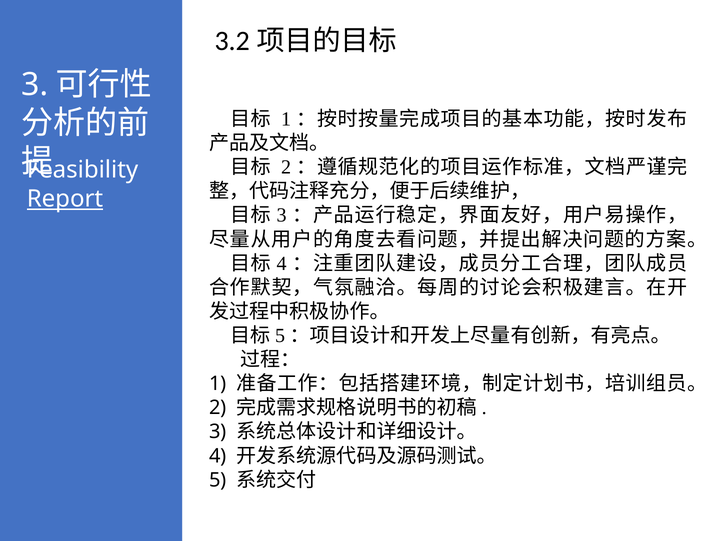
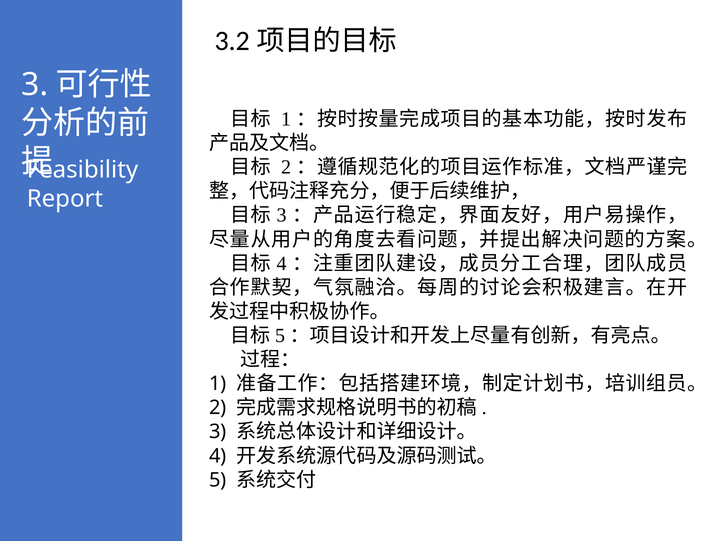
Report underline: present -> none (65, 199)
